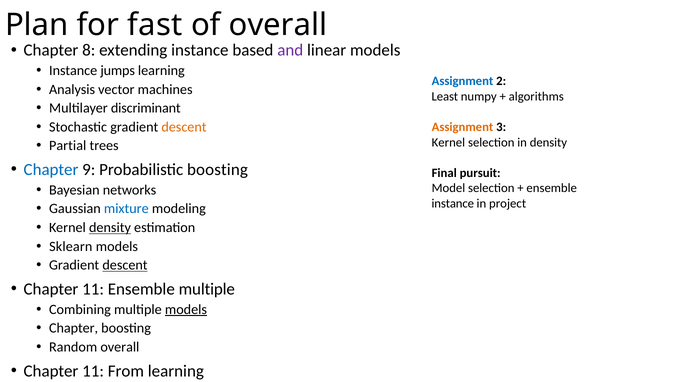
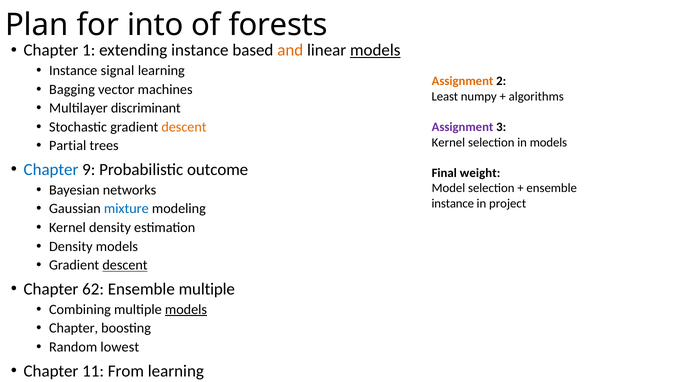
fast: fast -> into (155, 25)
of overall: overall -> forests (278, 25)
8: 8 -> 1 (89, 50)
and colour: purple -> orange (290, 50)
models underline: none -> present (375, 50)
jumps: jumps -> signal (118, 71)
Assignment colour: blue -> orange (463, 81)
Analysis: Analysis -> Bagging (72, 89)
Assignment colour: orange -> purple (463, 127)
in density: density -> models (548, 142)
Probabilistic boosting: boosting -> outcome (218, 170)
pursuit: pursuit -> weight (480, 173)
density underline: present -> none (110, 228)
Sklearn: Sklearn -> Density (71, 246)
11: 11 -> 62 (93, 289)
Random overall: overall -> lowest (120, 347)
